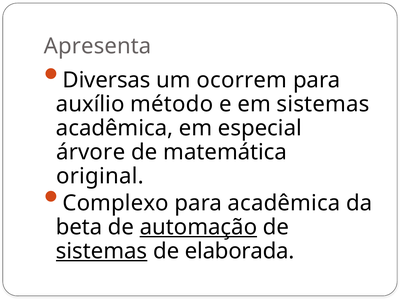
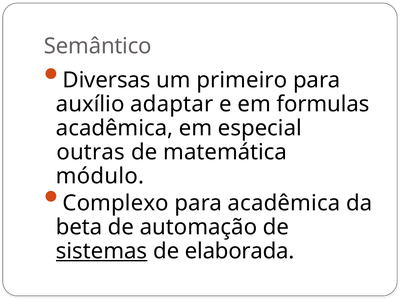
Apresenta: Apresenta -> Semântico (98, 46)
ocorrem: ocorrem -> primeiro (242, 80)
método: método -> adaptar (172, 104)
em sistemas: sistemas -> formulas (323, 104)
árvore: árvore -> outras (91, 152)
original: original -> módulo (100, 176)
automação underline: present -> none (198, 227)
